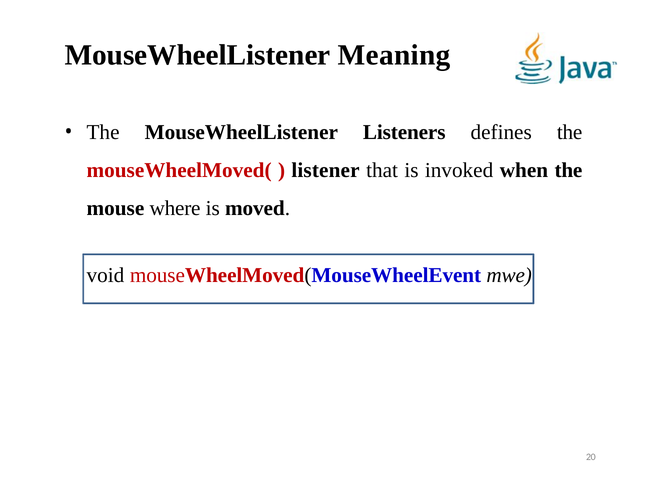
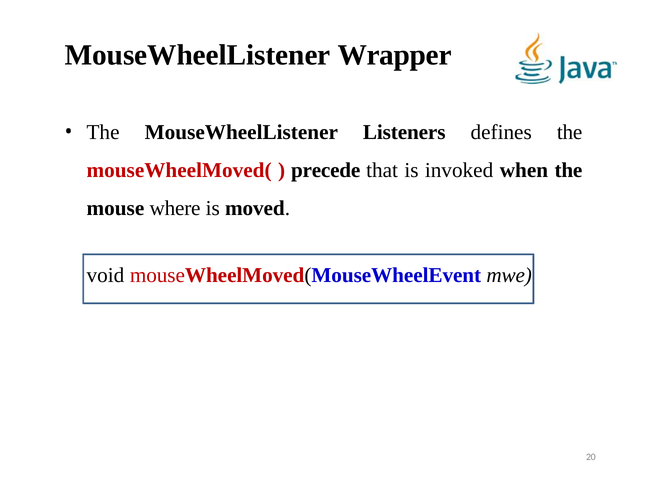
Meaning: Meaning -> Wrapper (395, 55)
listener: listener -> precede (326, 170)
